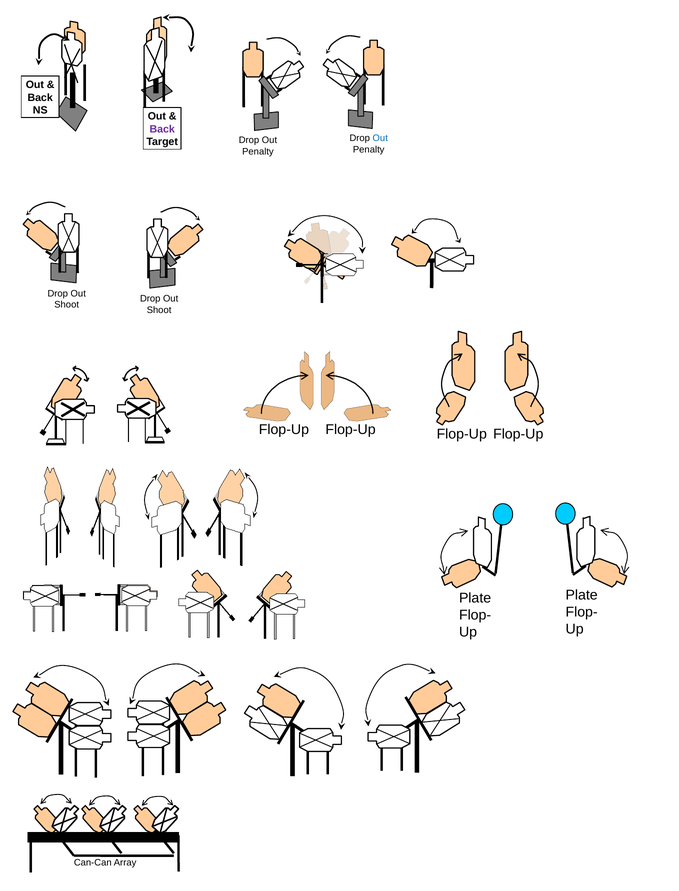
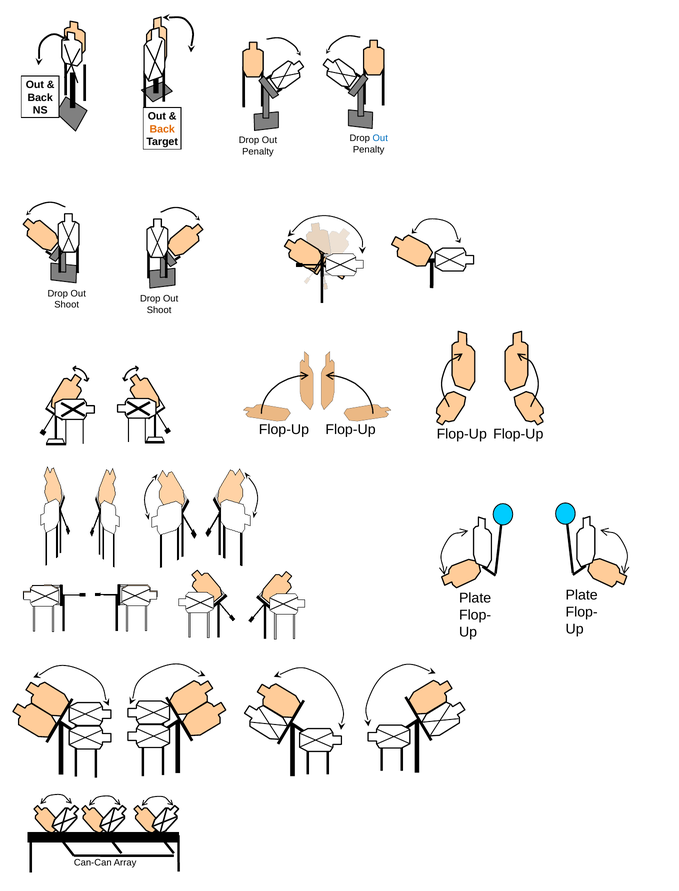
Back colour: purple -> orange (162, 129)
